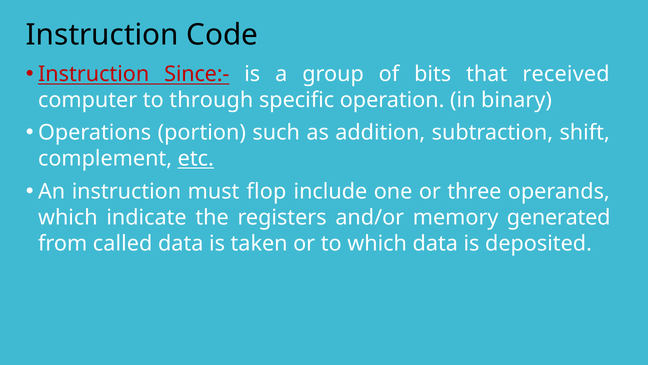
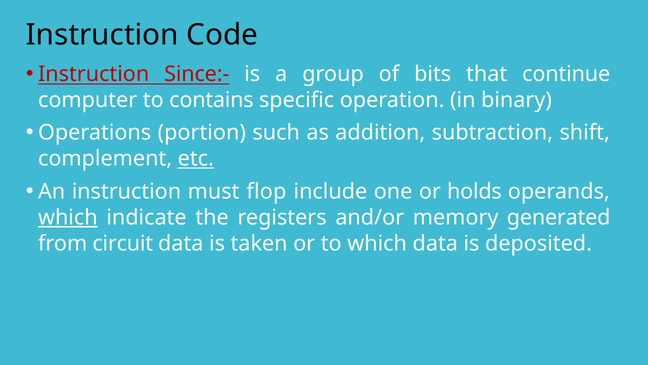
received: received -> continue (566, 74)
through: through -> contains (211, 100)
three: three -> holds (474, 191)
which underline: none -> present (68, 217)
called: called -> circuit (123, 243)
